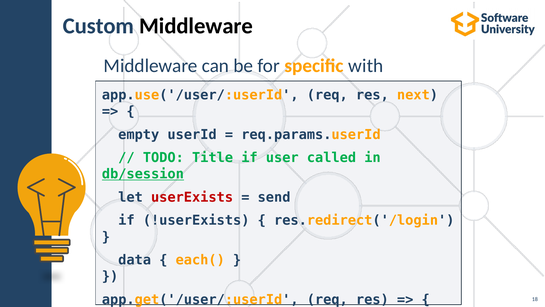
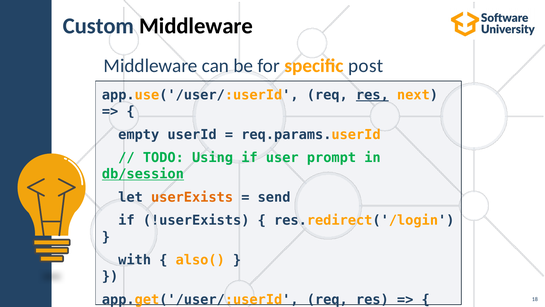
with: with -> post (366, 66)
res underline: none -> present (372, 95)
Title: Title -> Using (213, 157)
called: called -> prompt (331, 157)
userExists colour: red -> orange (192, 197)
data: data -> with (135, 260)
each(: each( -> also( (200, 260)
